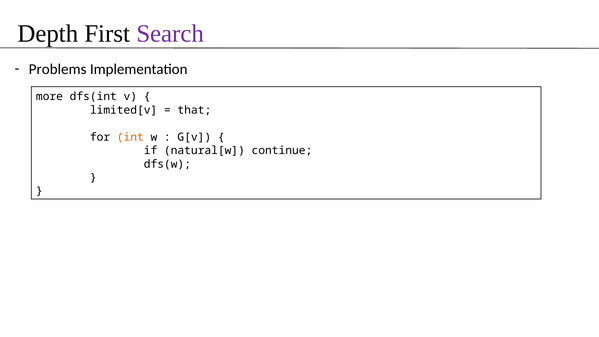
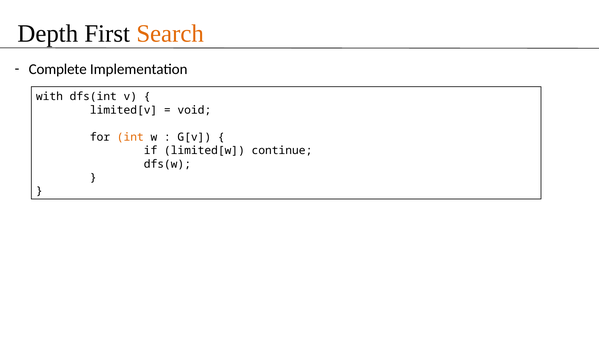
Search colour: purple -> orange (170, 34)
Problems: Problems -> Complete (58, 69)
more: more -> with (49, 97)
that: that -> void (194, 110)
natural[w: natural[w -> limited[w (204, 150)
